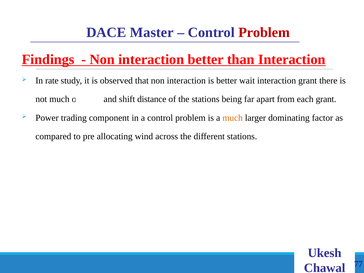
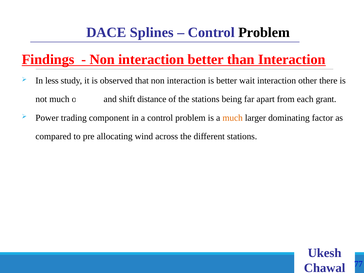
Master: Master -> Splines (152, 33)
Problem colour: red -> black (264, 33)
rate: rate -> less (52, 81)
interaction grant: grant -> other (308, 81)
